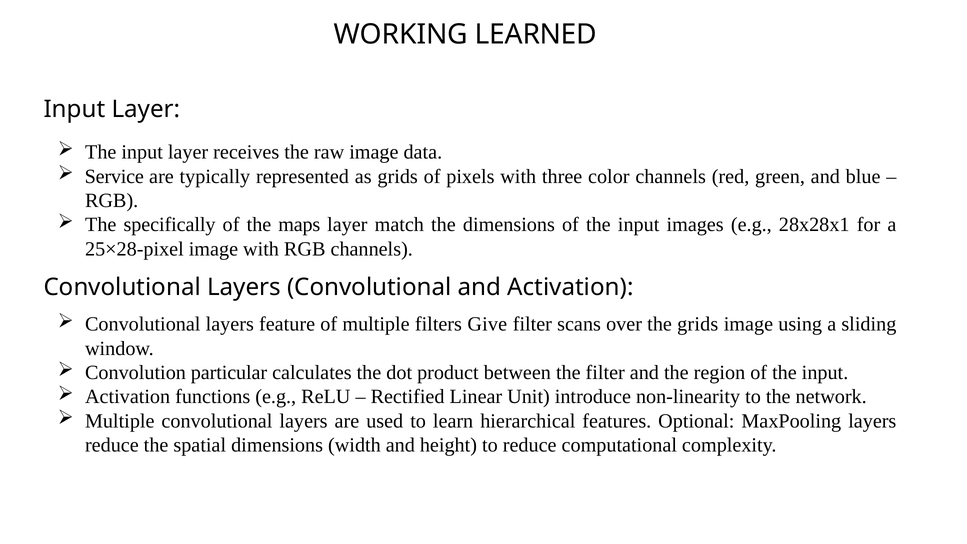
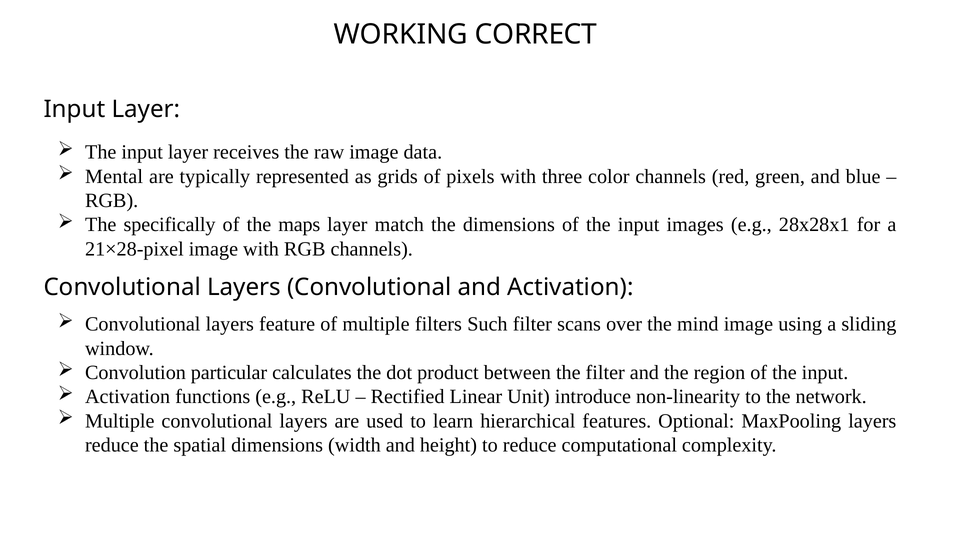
LEARNED: LEARNED -> CORRECT (536, 35)
Service: Service -> Mental (114, 176)
25×28-pixel: 25×28-pixel -> 21×28-pixel (134, 249)
Give: Give -> Such (487, 324)
the grids: grids -> mind (698, 324)
